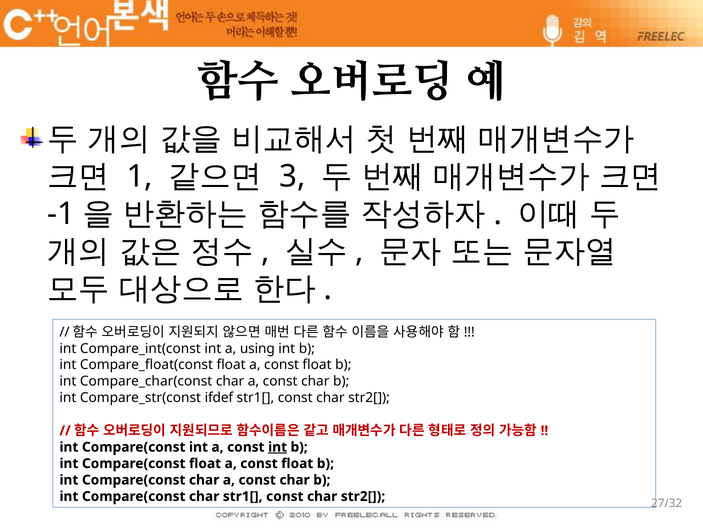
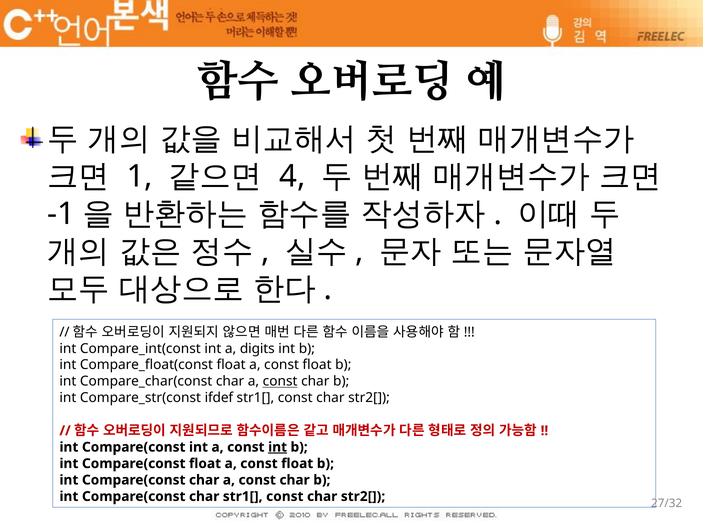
3: 3 -> 4 (292, 176)
using: using -> digits (257, 348)
const underline: none -> present (280, 381)
